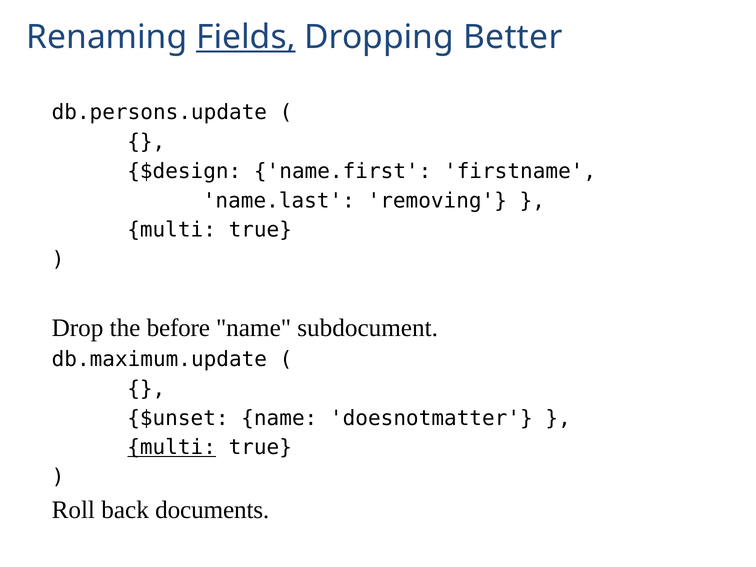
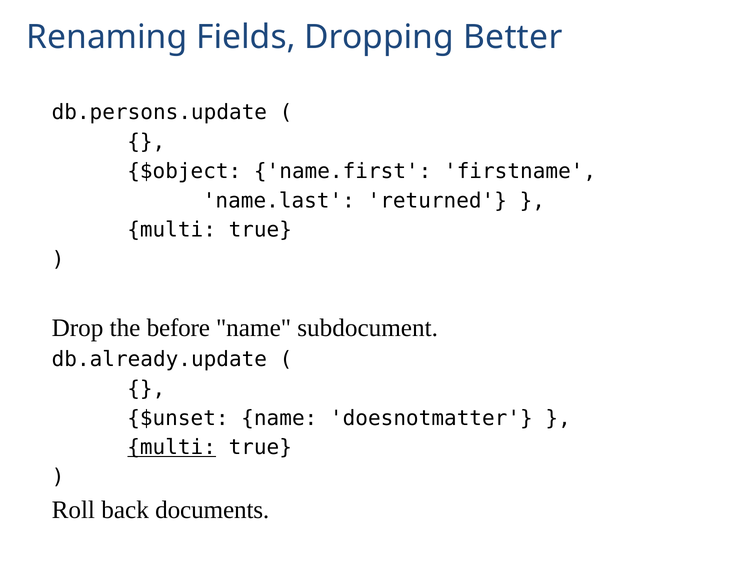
Fields underline: present -> none (246, 37)
$design: $design -> $object (184, 171)
removing: removing -> returned (437, 201)
db.maximum.update: db.maximum.update -> db.already.update (159, 359)
